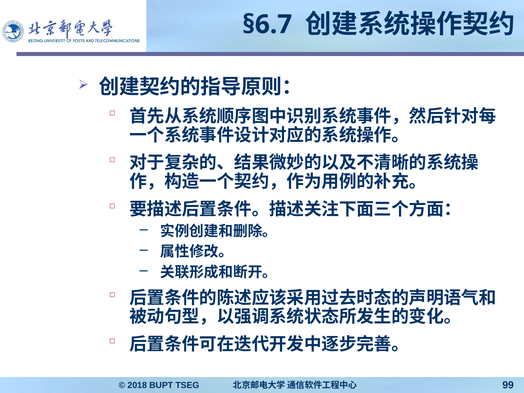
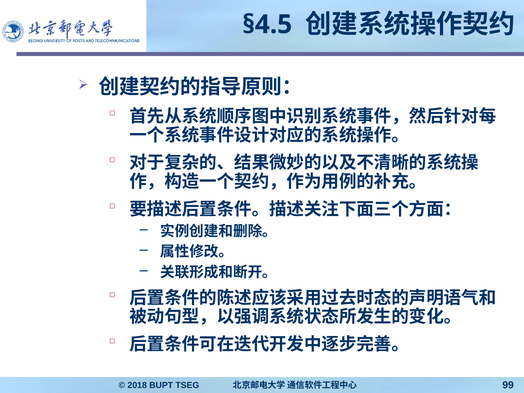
§6.7: §6.7 -> §4.5 (267, 24)
